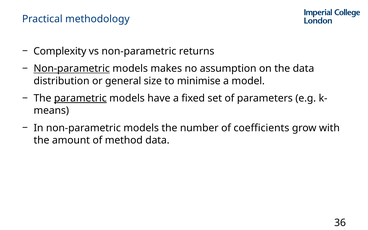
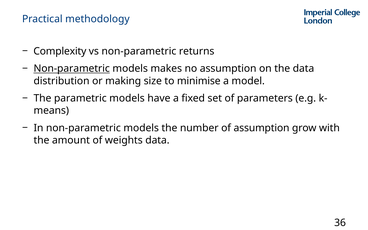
general: general -> making (123, 81)
parametric underline: present -> none (80, 98)
of coefficients: coefficients -> assumption (262, 128)
method: method -> weights (124, 140)
